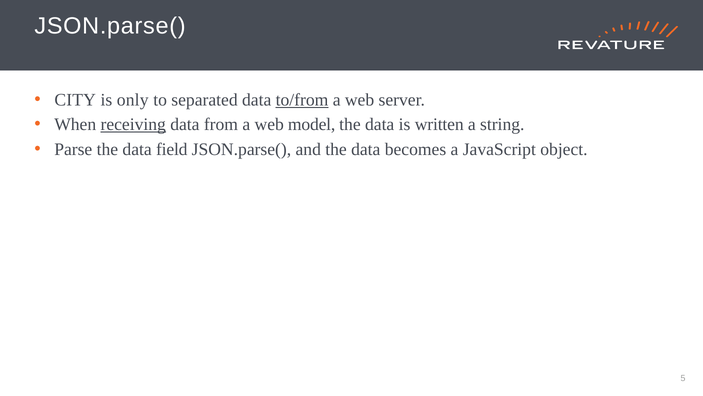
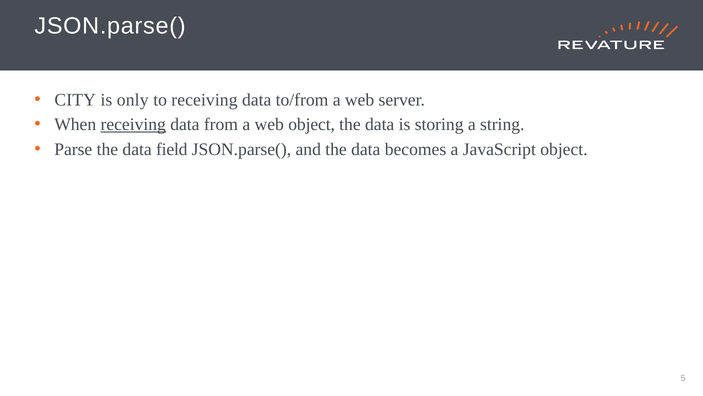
to separated: separated -> receiving (204, 100)
to/from underline: present -> none (302, 100)
web model: model -> object (312, 124)
written: written -> storing (439, 124)
